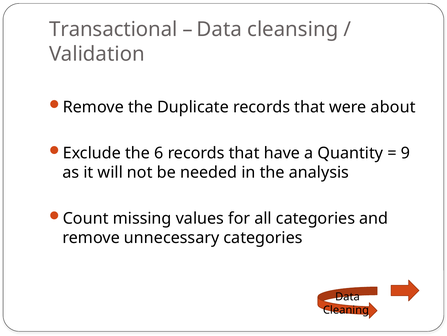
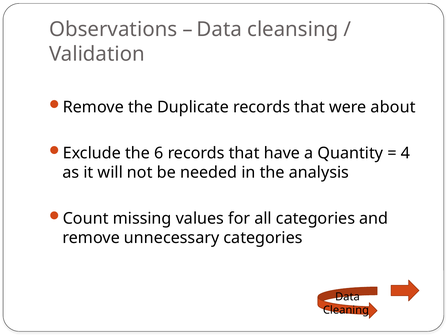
Transactional: Transactional -> Observations (113, 29)
9: 9 -> 4 (405, 153)
